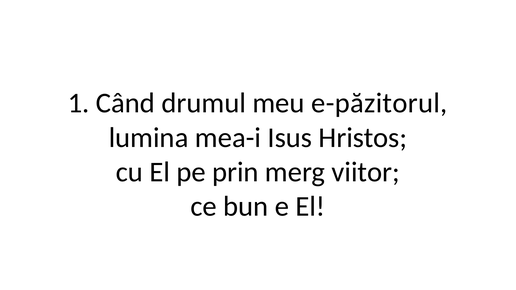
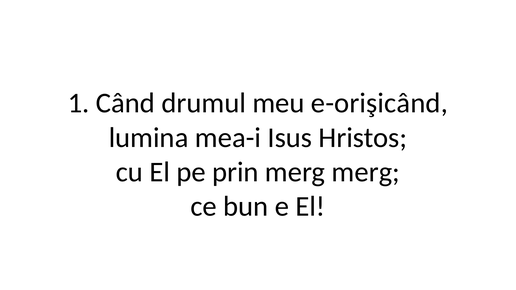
e-păzitorul: e-păzitorul -> e-orişicând (379, 103)
merg viitor: viitor -> merg (366, 172)
